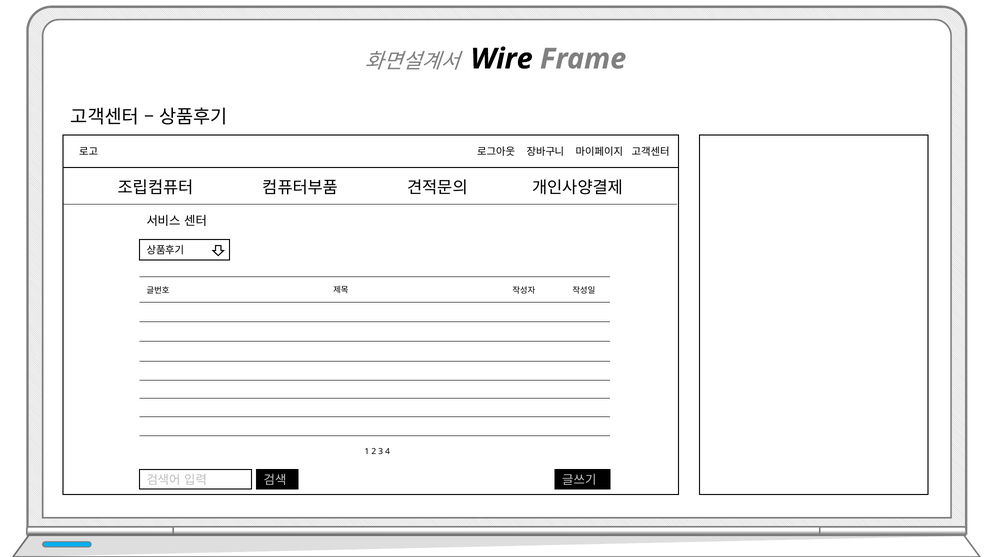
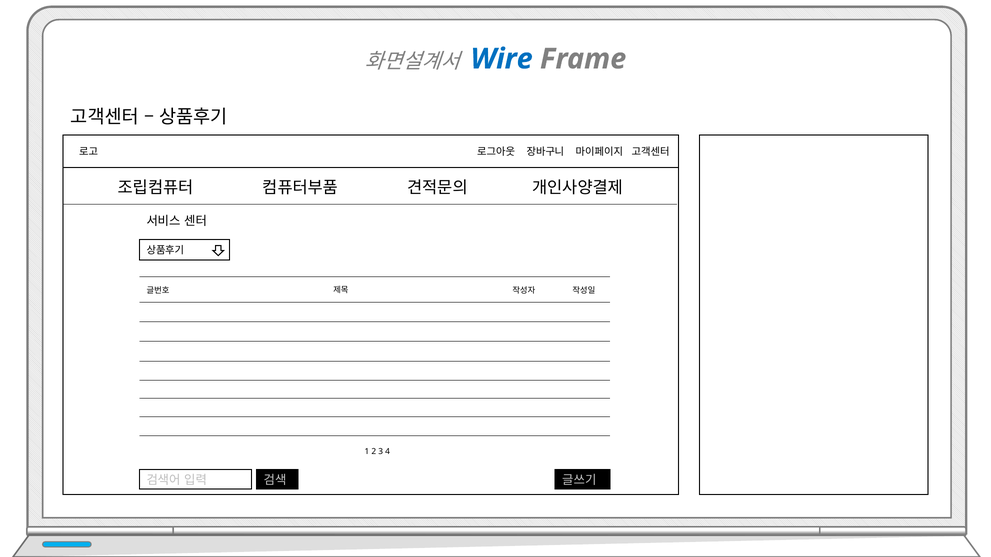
Wire colour: black -> blue (502, 59)
